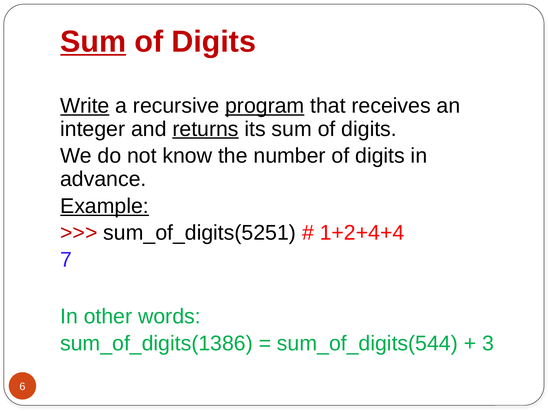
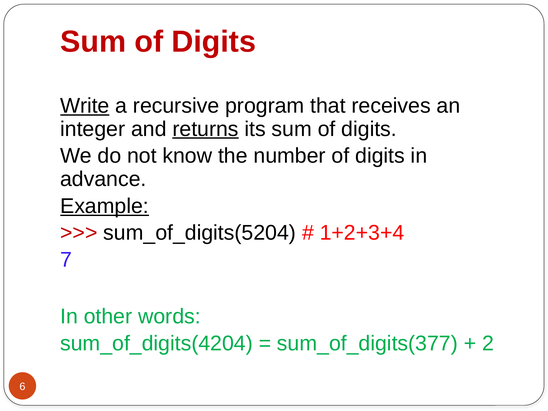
Sum underline: present -> none (93, 42)
program underline: present -> none (265, 106)
sum_of_digits(5251: sum_of_digits(5251 -> sum_of_digits(5204 (200, 233)
1+2+4+4: 1+2+4+4 -> 1+2+3+4 (362, 233)
sum_of_digits(1386: sum_of_digits(1386 -> sum_of_digits(4204 (157, 343)
sum_of_digits(544: sum_of_digits(544 -> sum_of_digits(377 (367, 343)
3: 3 -> 2 (488, 343)
